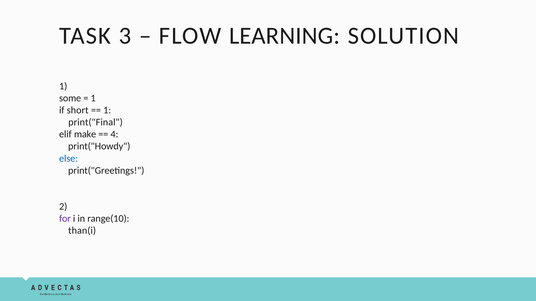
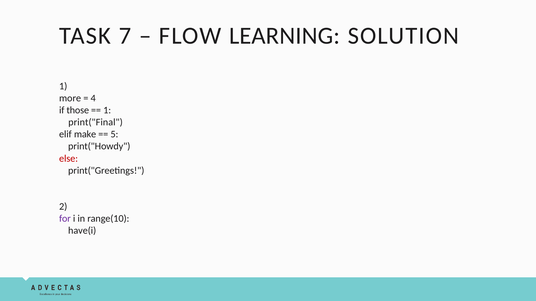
3: 3 -> 7 (125, 36)
some: some -> more (70, 98)
1: 1 -> 4 (93, 98)
short: short -> those (78, 110)
4: 4 -> 5 (114, 135)
else colour: blue -> red (69, 159)
than(i: than(i -> have(i (82, 231)
